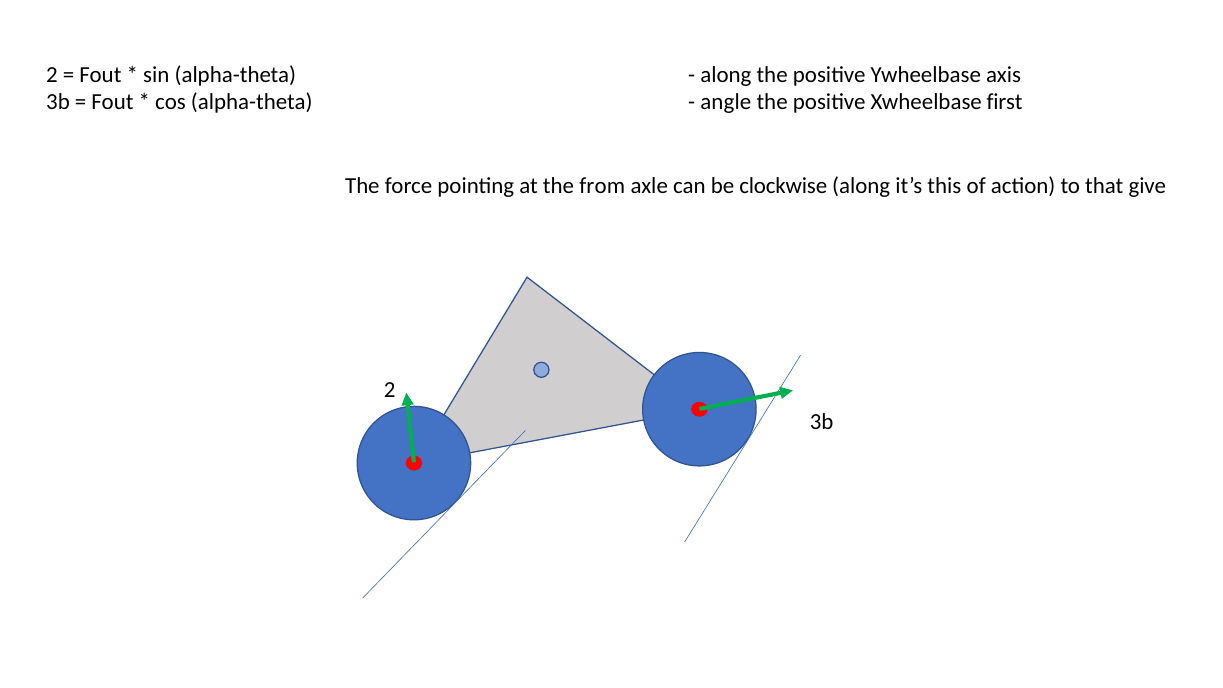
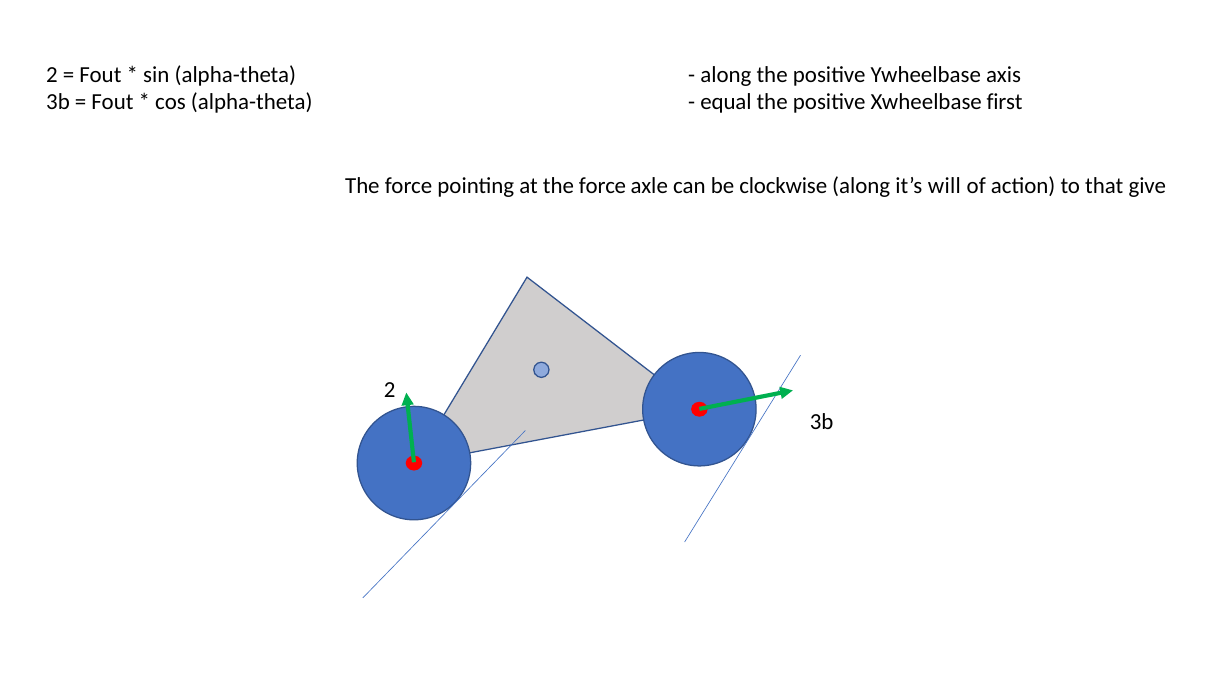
angle: angle -> equal (726, 102)
at the from: from -> force (602, 186)
this: this -> will (944, 186)
